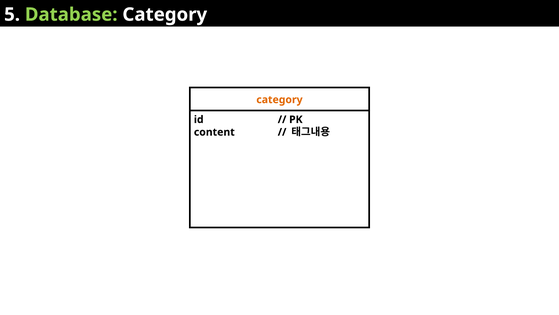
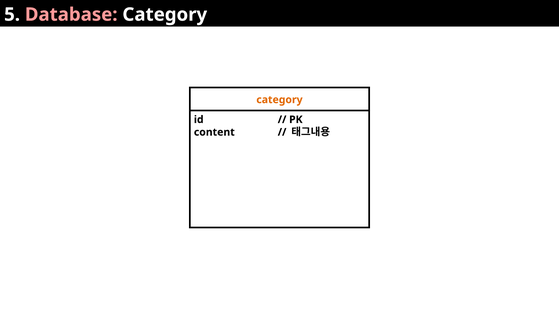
Database colour: light green -> pink (71, 15)
